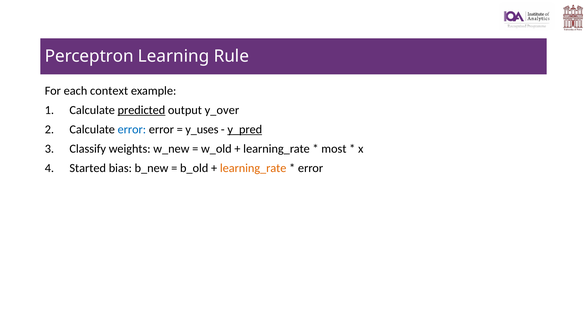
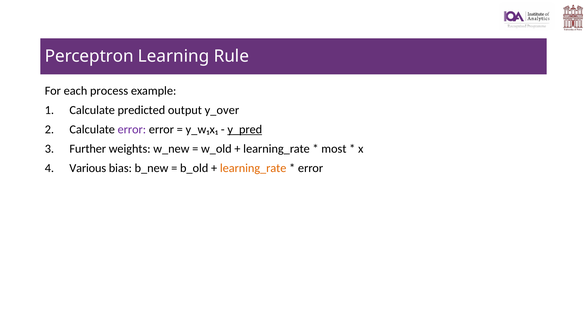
context: context -> process (109, 91)
predicted underline: present -> none (141, 110)
error colour: blue -> purple (132, 130)
y_uses: y_uses -> y_w₁x₁ (202, 130)
Classify: Classify -> Further (88, 149)
Started: Started -> Various (88, 168)
